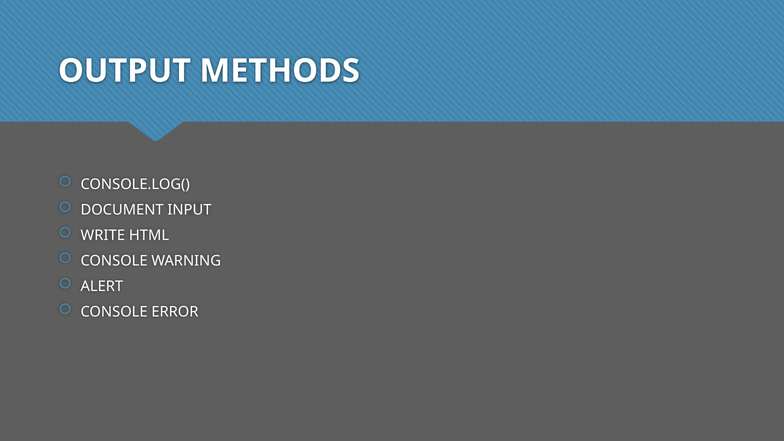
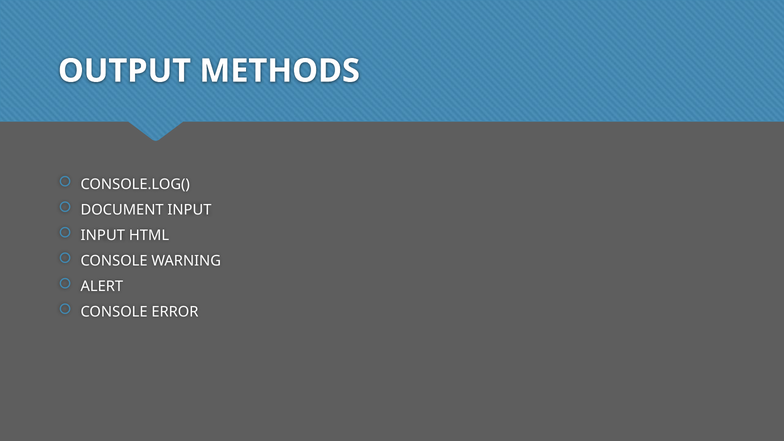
WRITE: WRITE -> INPUT (103, 235)
